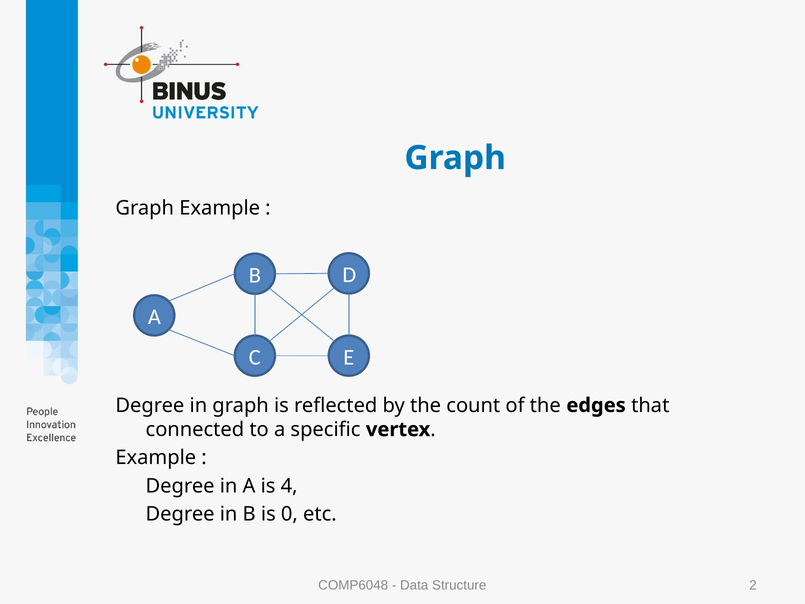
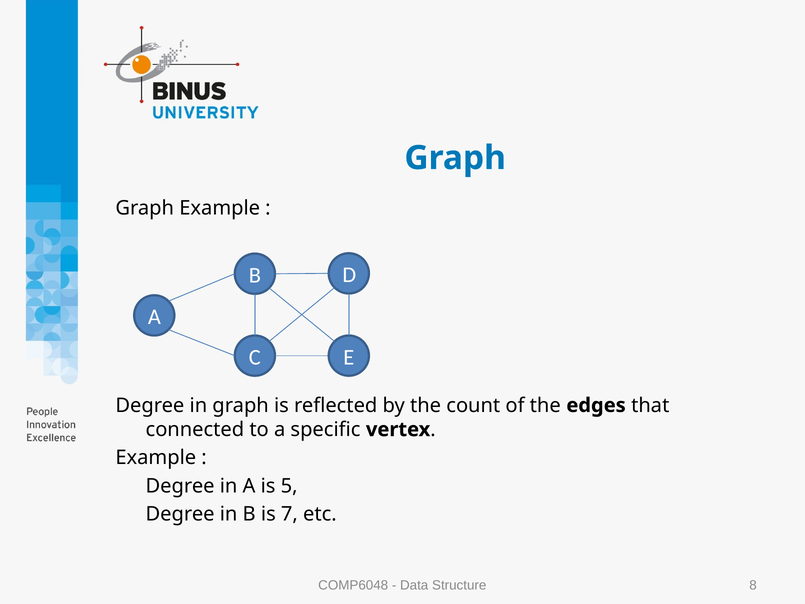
4: 4 -> 5 (289, 486)
0: 0 -> 7 (289, 514)
2: 2 -> 8 (753, 585)
